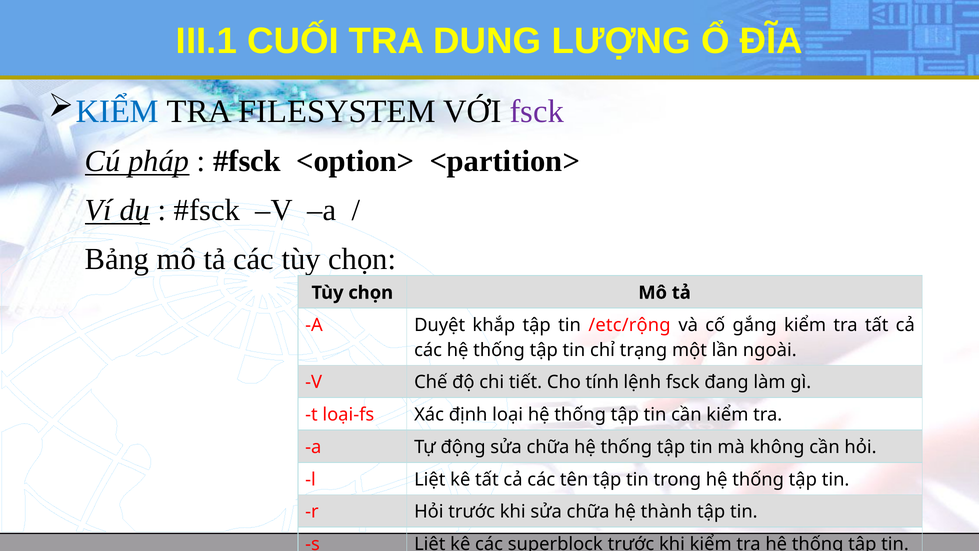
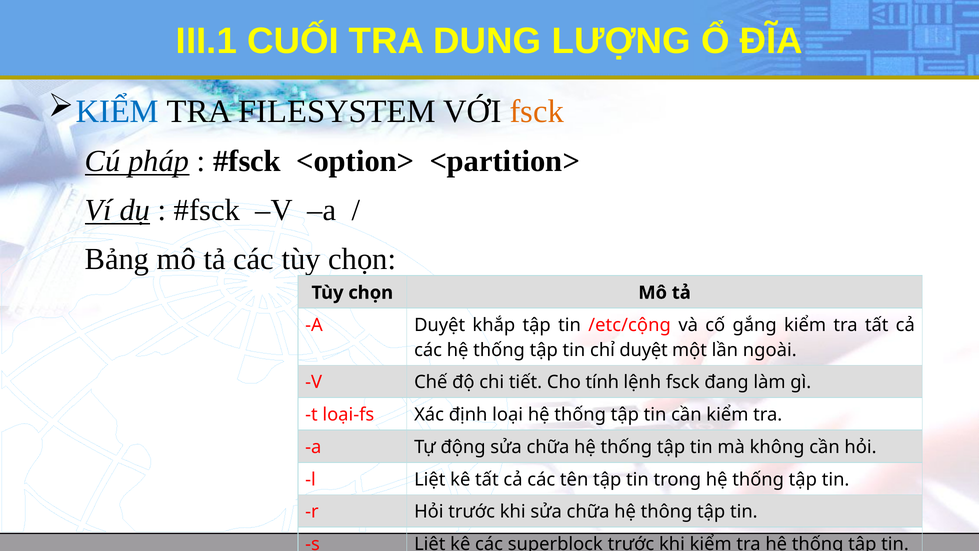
fsck colour: purple -> orange (537, 111)
/etc/rộng: /etc/rộng -> /etc/cộng (630, 325)
chỉ trạng: trạng -> duyệt (644, 350)
thành: thành -> thông (667, 512)
